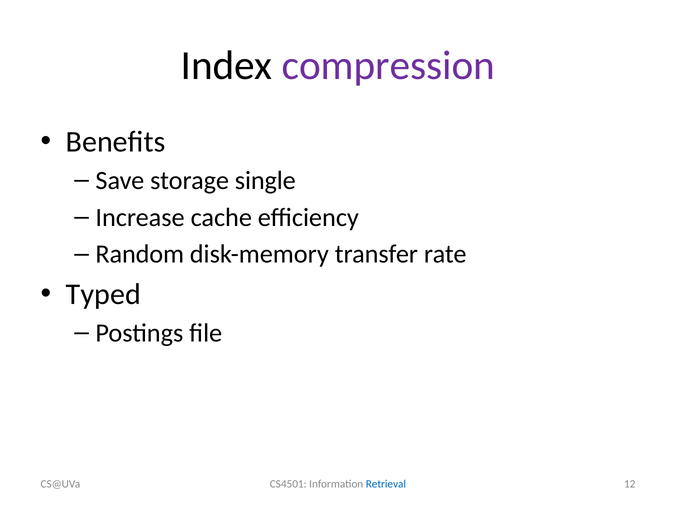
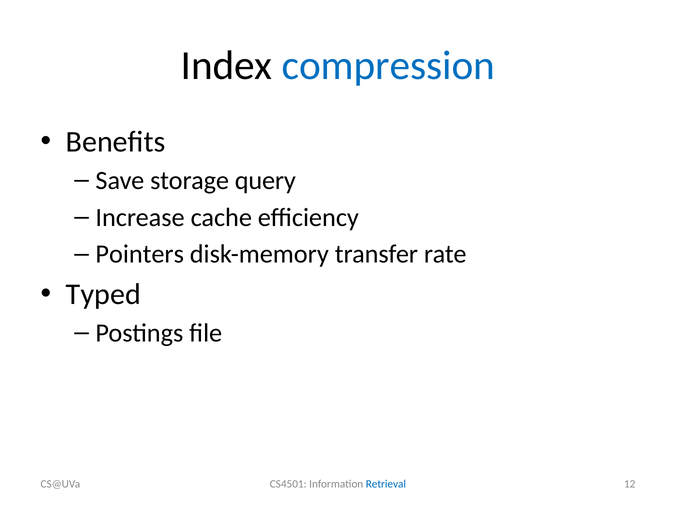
compression colour: purple -> blue (388, 65)
single: single -> query (265, 181)
Random: Random -> Pointers (140, 254)
